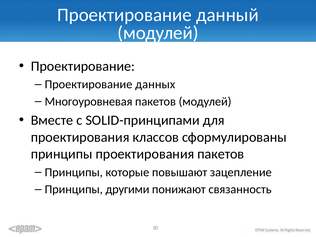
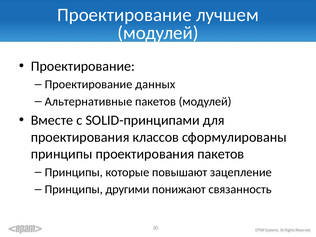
данный: данный -> лучшем (227, 15)
Многоуровневая: Многоуровневая -> Альтернативные (88, 102)
